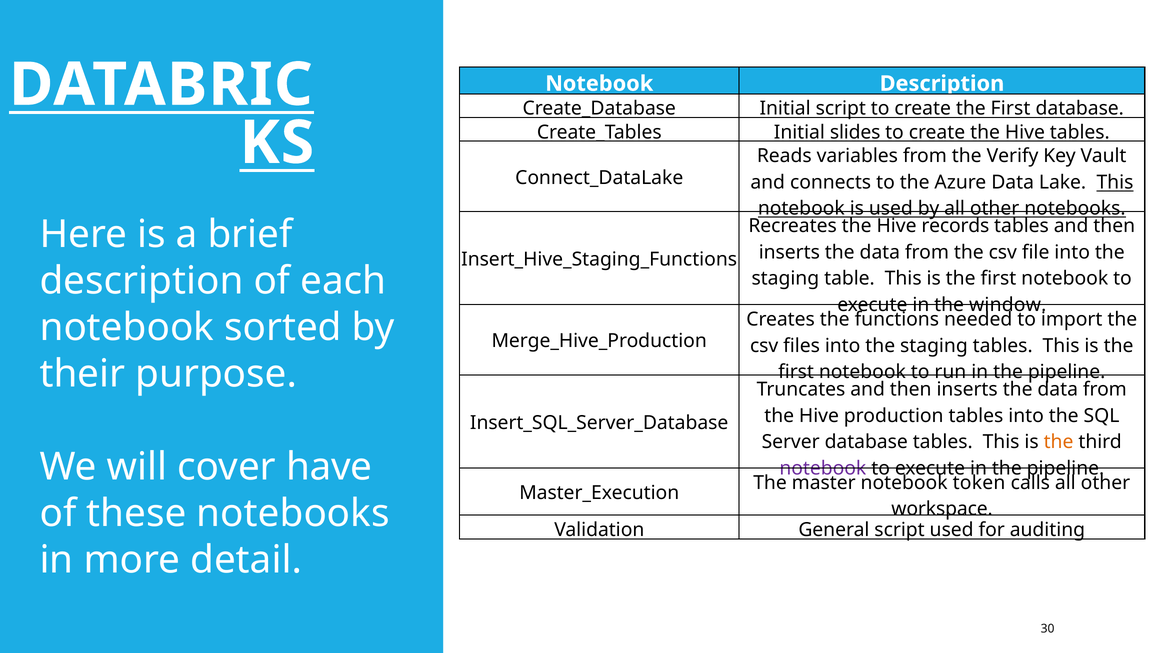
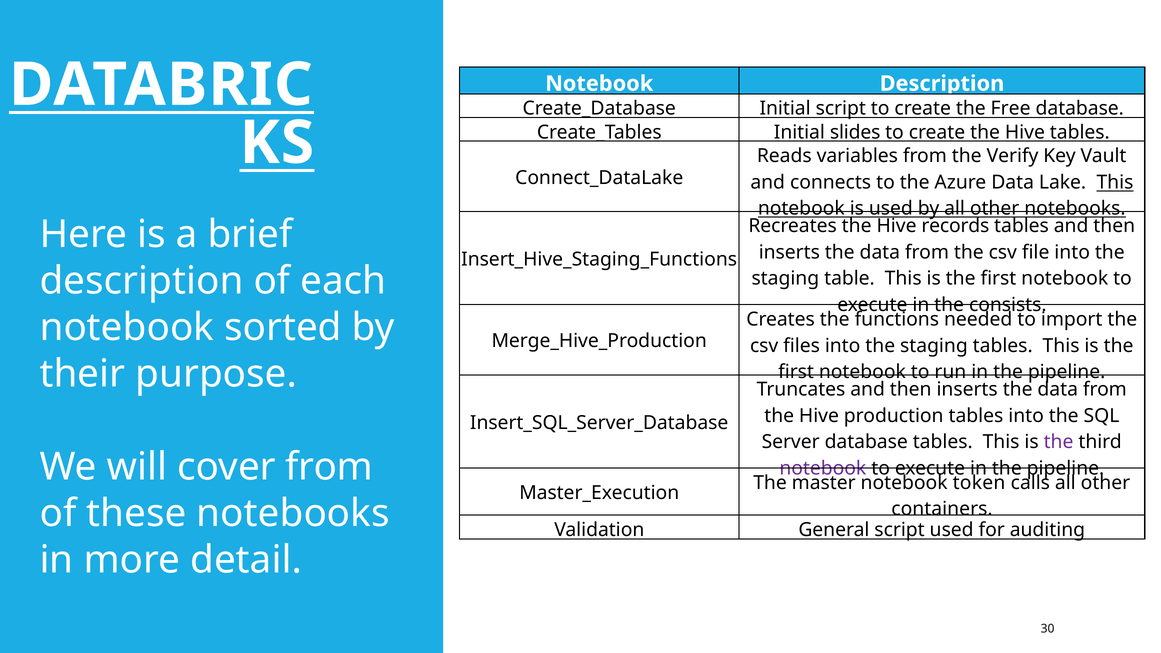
create the First: First -> Free (1011, 108)
window: window -> consists (1008, 305)
the colour: orange -> purple (1059, 442)
cover have: have -> from (329, 467)
workspace: workspace -> containers (942, 509)
